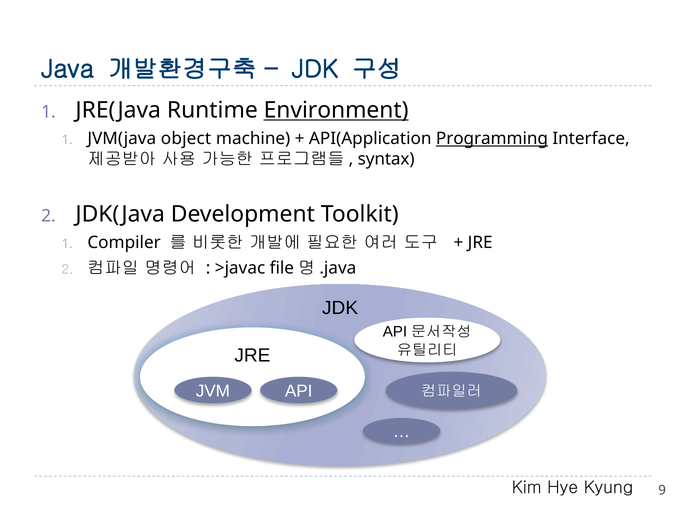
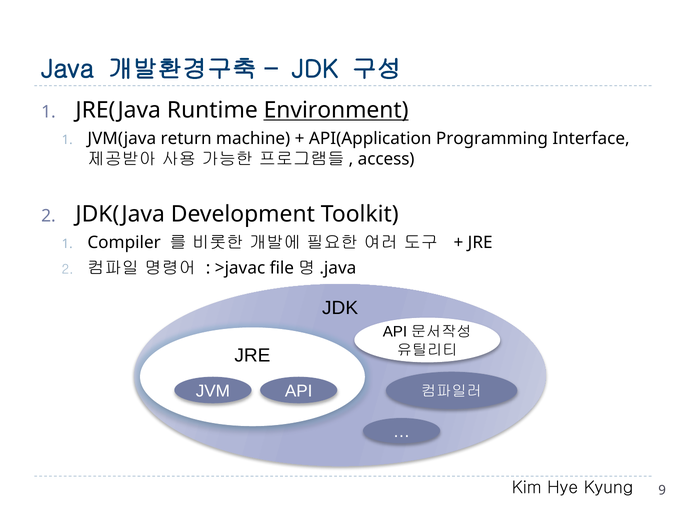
object: object -> return (186, 139)
Programming underline: present -> none (492, 139)
syntax: syntax -> access (386, 159)
